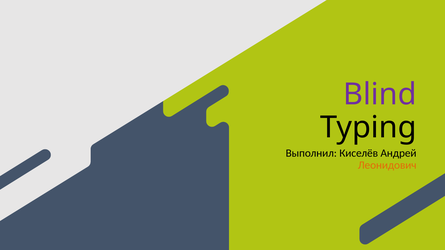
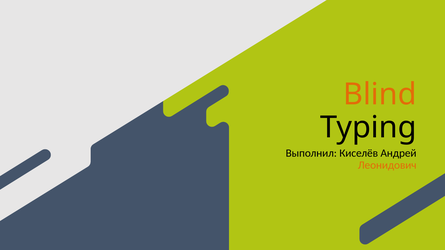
Blind colour: purple -> orange (380, 94)
